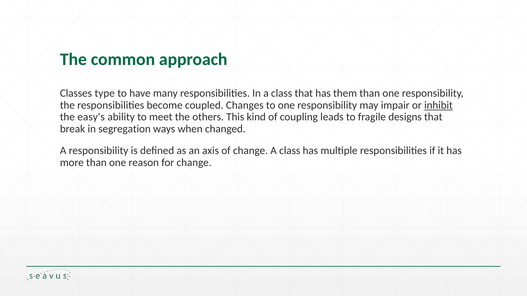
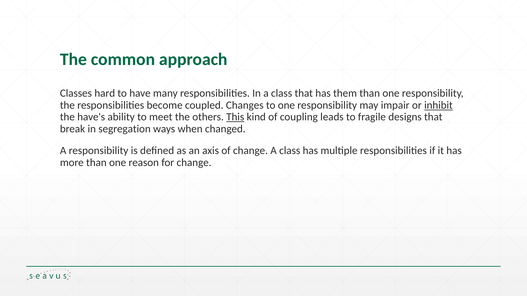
type: type -> hard (105, 93)
easy's: easy's -> have's (91, 117)
This underline: none -> present (235, 117)
